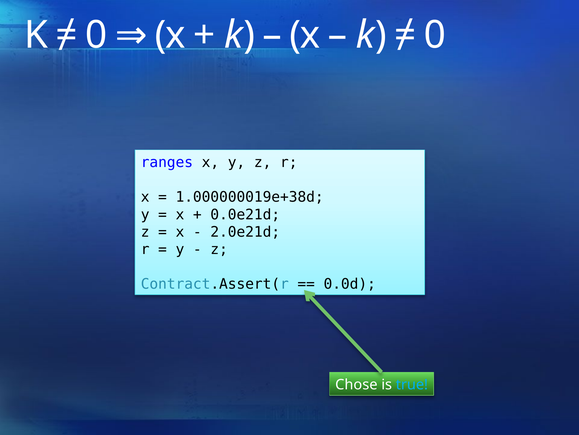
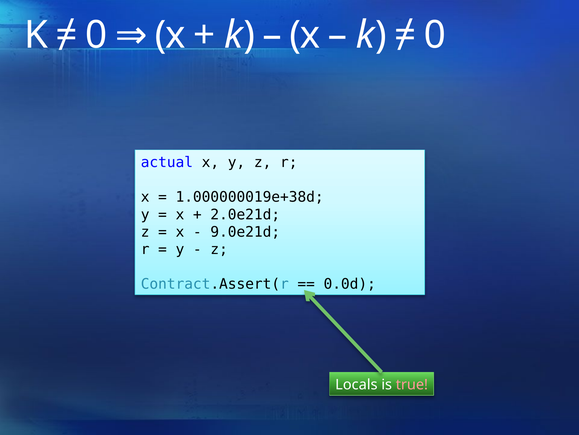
ranges: ranges -> actual (167, 162)
0.0e21d: 0.0e21d -> 2.0e21d (245, 214)
2.0e21d: 2.0e21d -> 9.0e21d (245, 232)
Chose: Chose -> Locals (356, 384)
true colour: light blue -> pink (412, 384)
